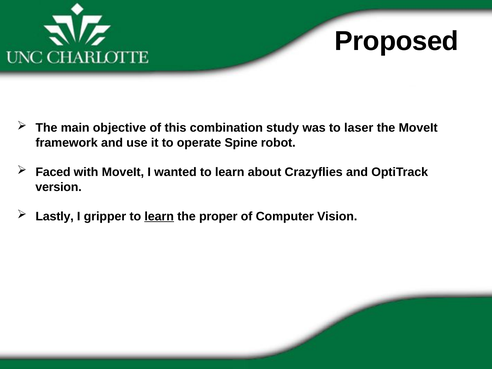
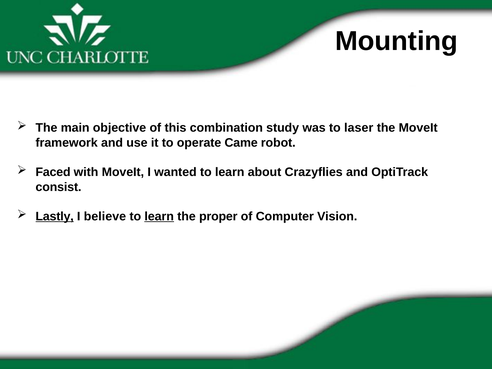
Proposed: Proposed -> Mounting (397, 41)
Spine: Spine -> Came (241, 143)
version: version -> consist (59, 187)
Lastly underline: none -> present (55, 216)
gripper: gripper -> believe (105, 216)
